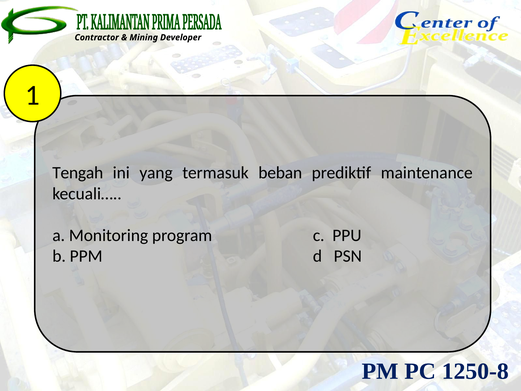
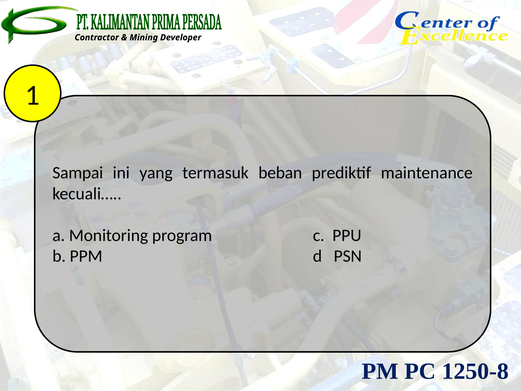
Tengah: Tengah -> Sampai (78, 173)
